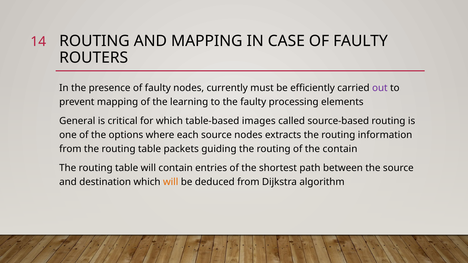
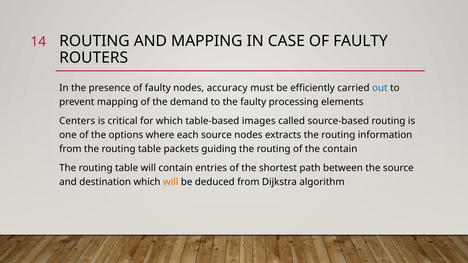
currently: currently -> accuracy (227, 88)
out colour: purple -> blue (380, 88)
learning: learning -> demand (189, 102)
General: General -> Centers (77, 121)
